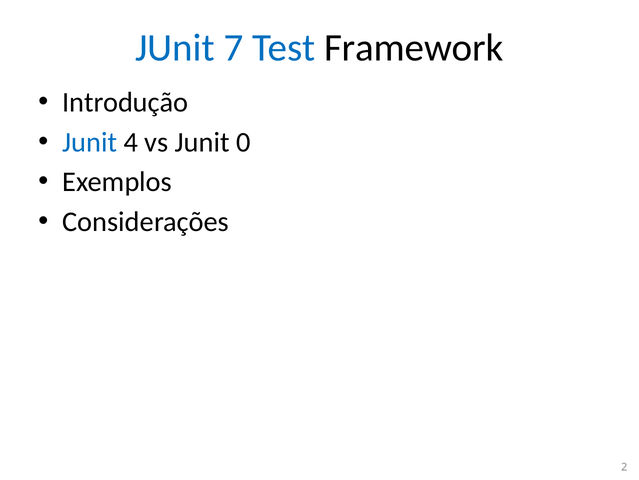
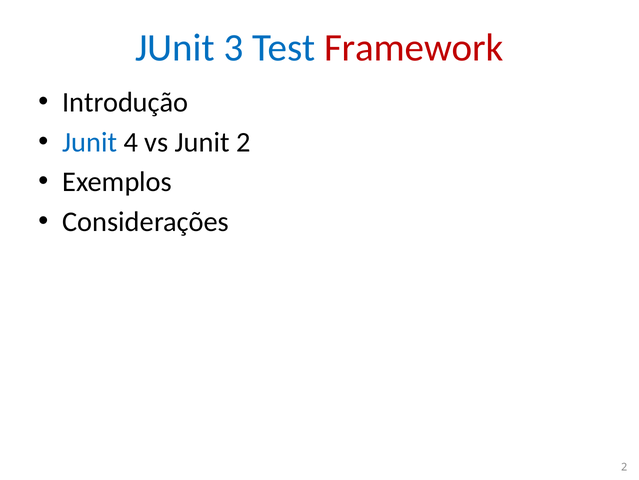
7: 7 -> 3 (234, 48)
Framework colour: black -> red (414, 48)
Junit 0: 0 -> 2 (243, 142)
